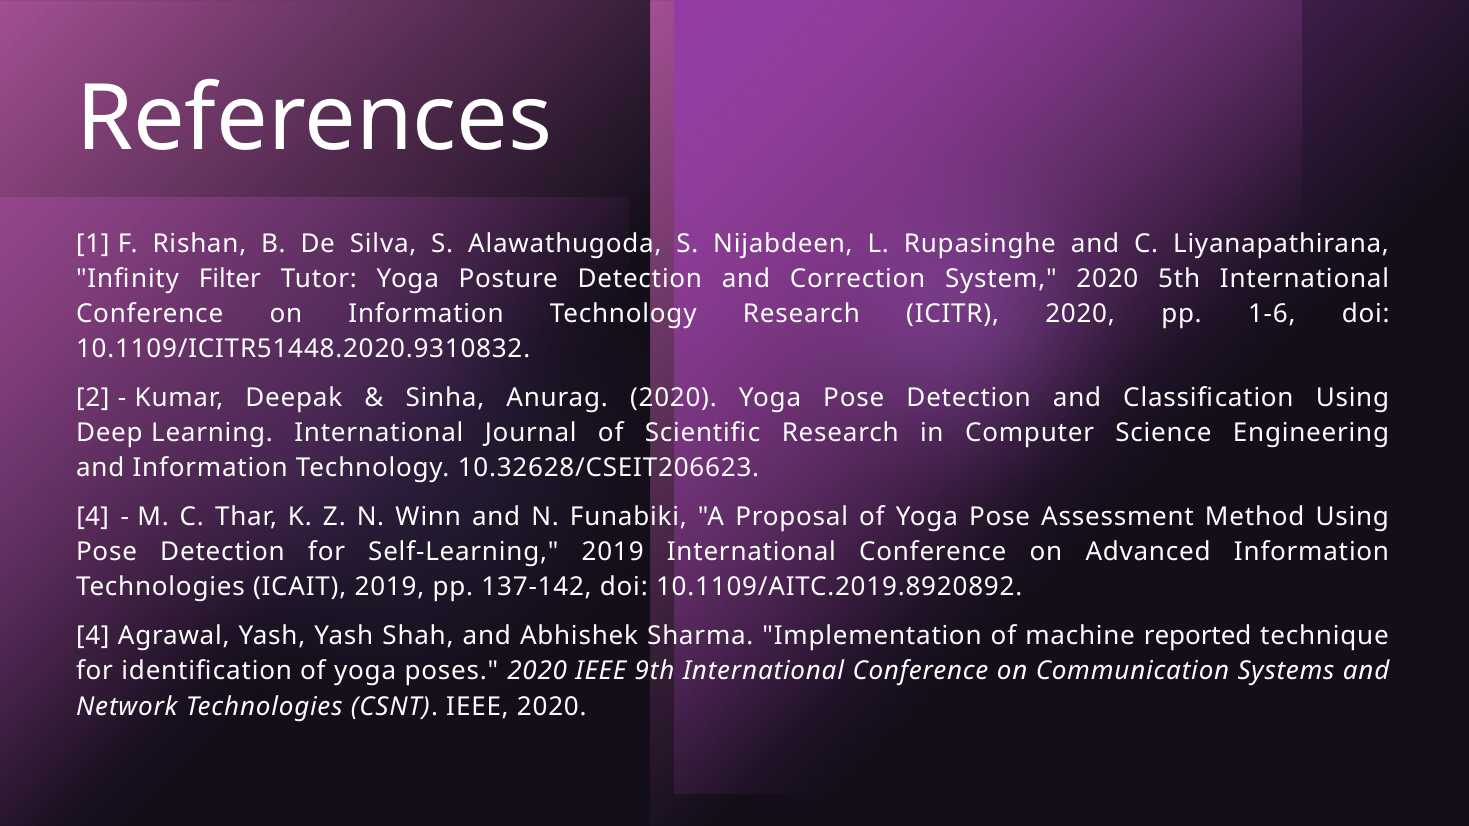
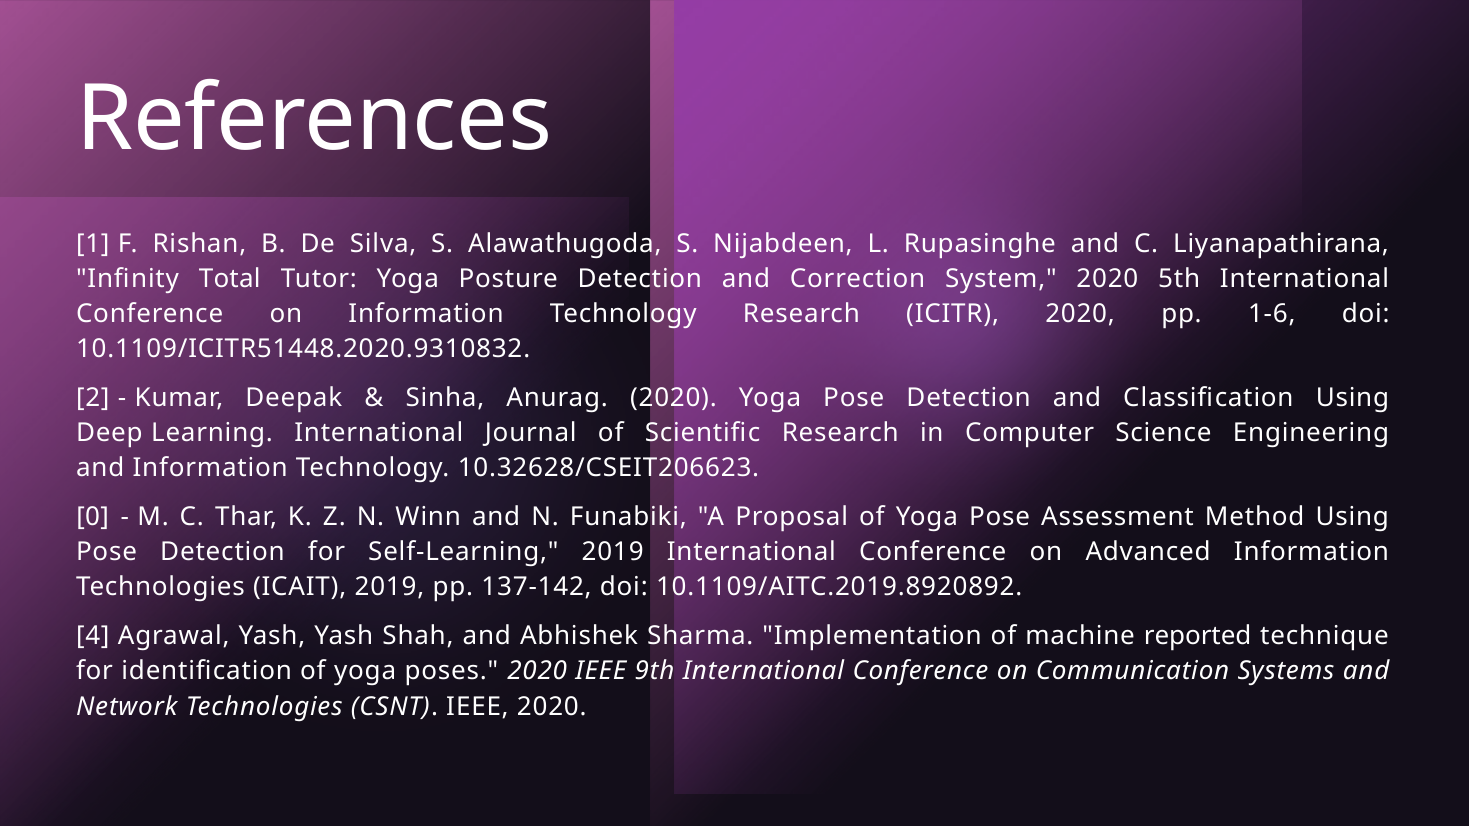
Filter: Filter -> Total (230, 279)
4: 4 -> 0 (93, 517)
